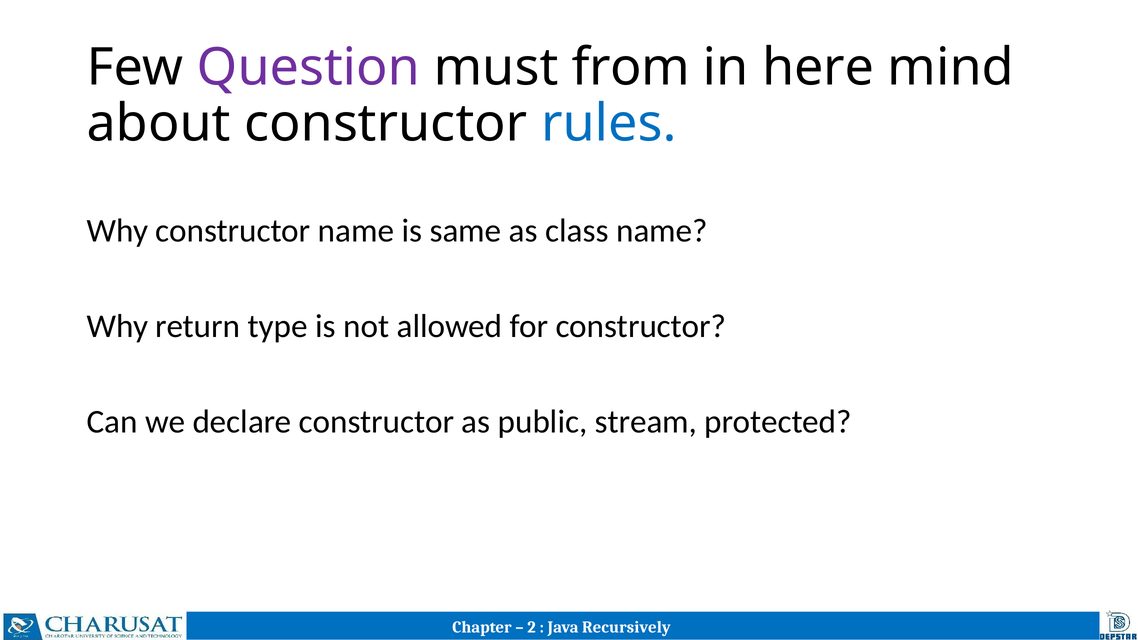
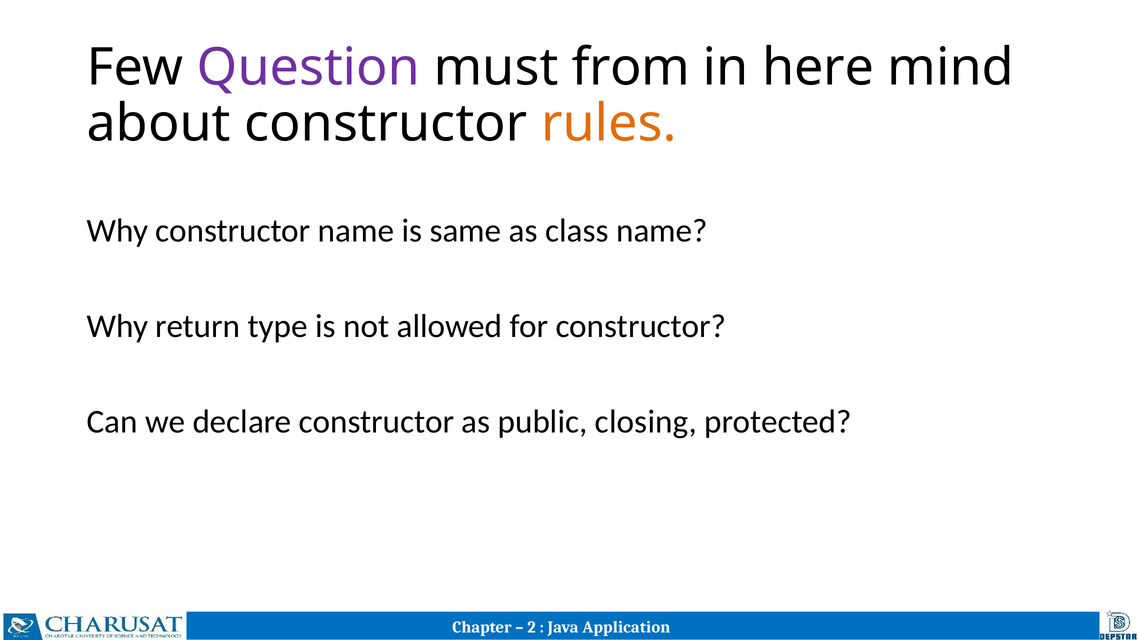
rules colour: blue -> orange (609, 124)
stream: stream -> closing (646, 422)
Recursively: Recursively -> Application (626, 627)
